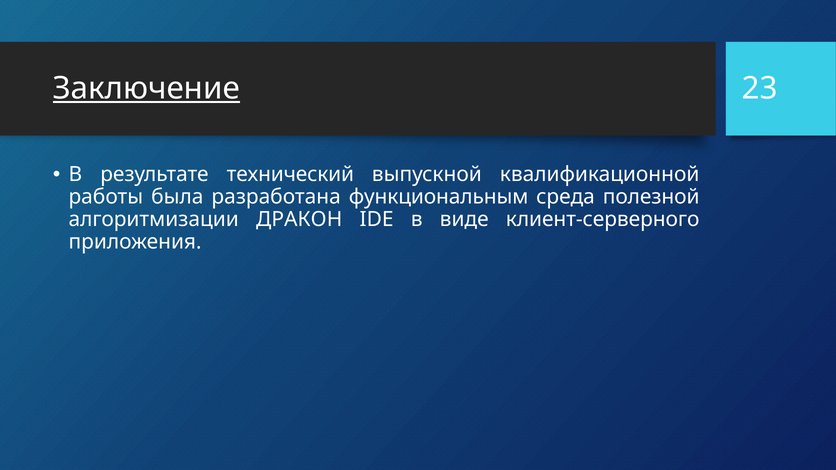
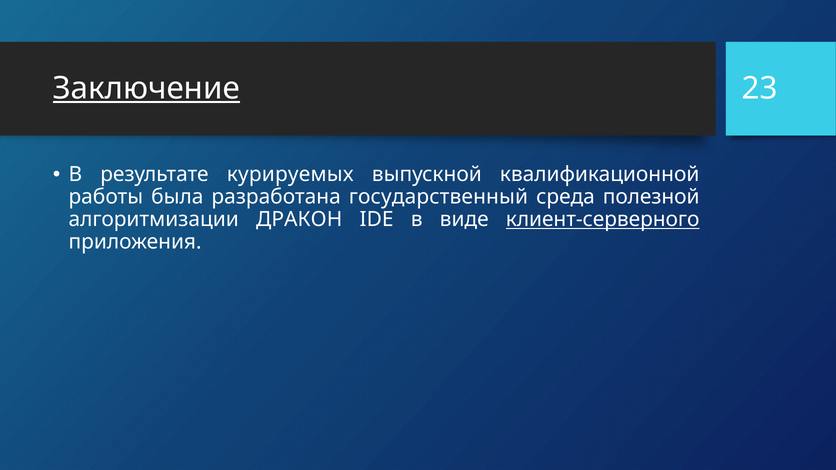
технический: технический -> курируемых (290, 175)
функциональным: функциональным -> государственный (438, 197)
клиент-серверного underline: none -> present (603, 220)
